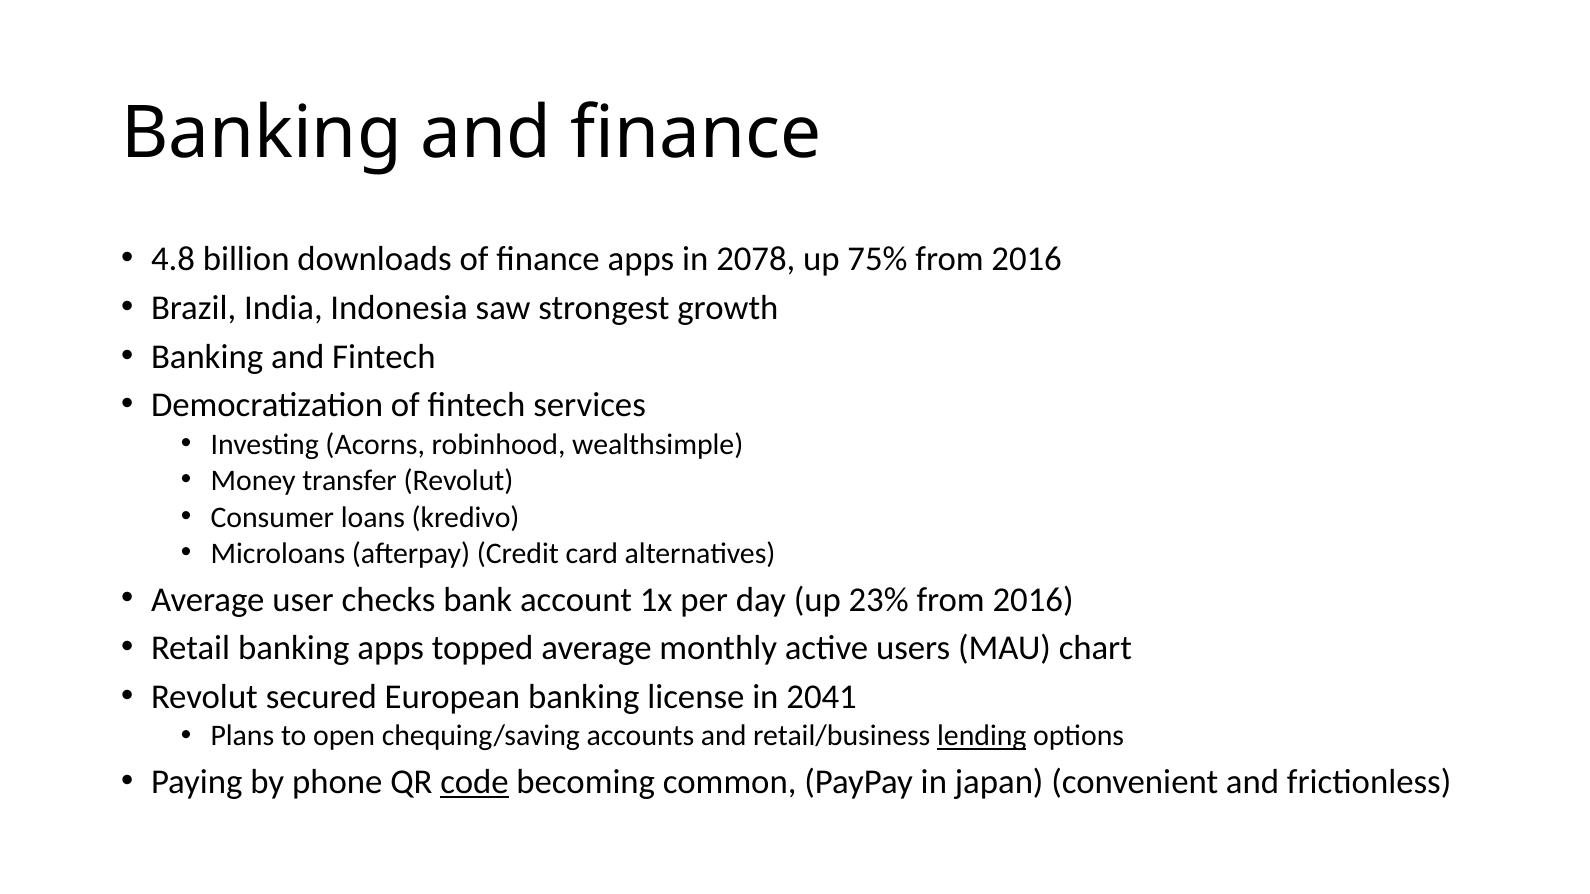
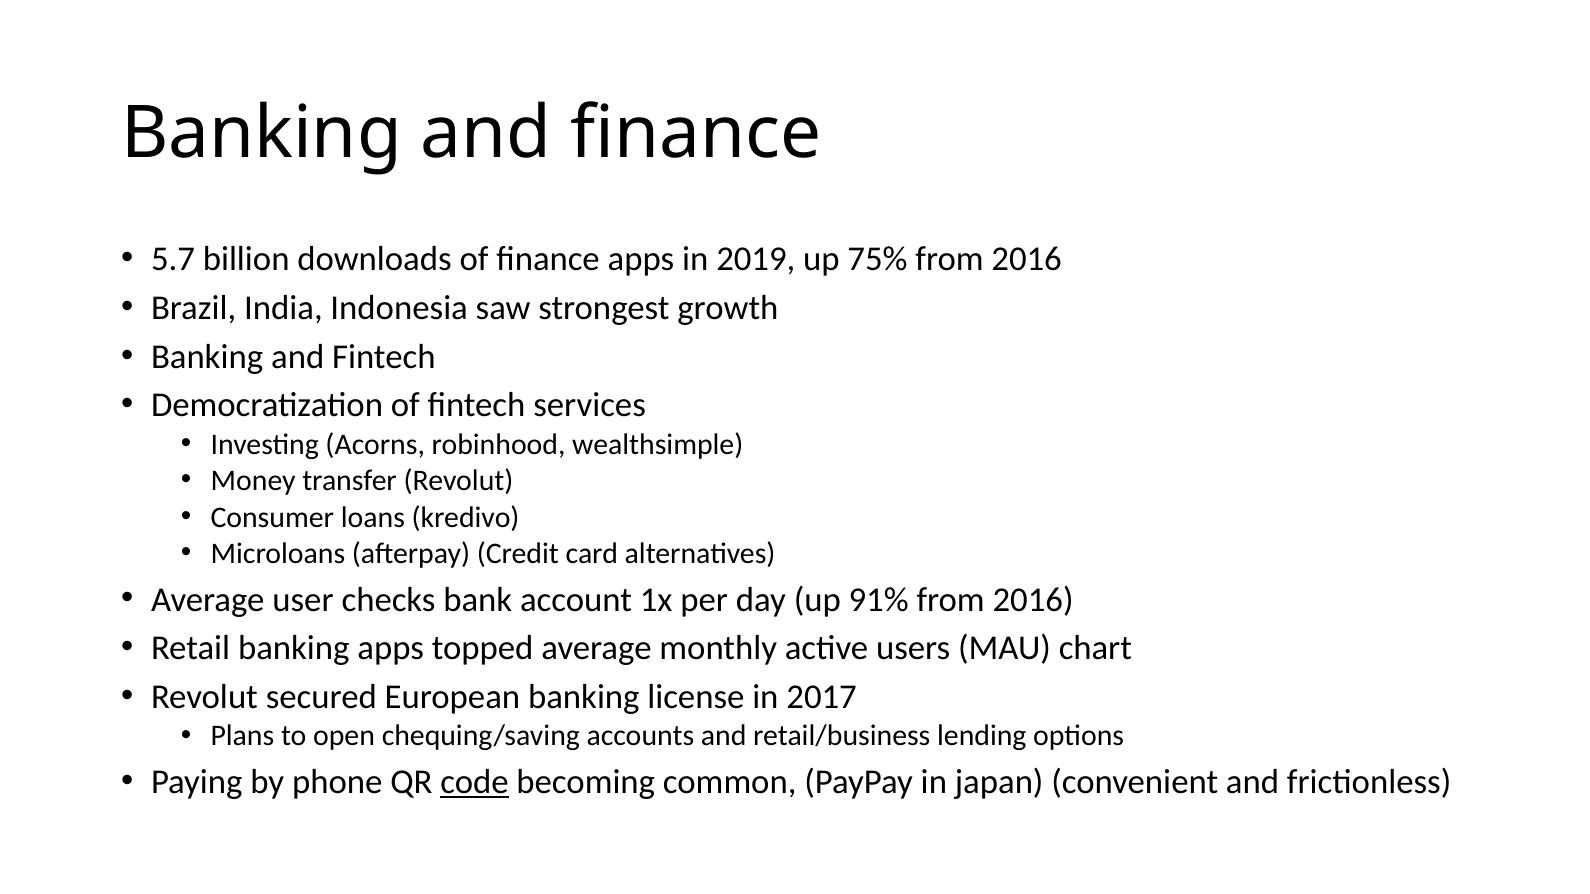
4.8: 4.8 -> 5.7 (173, 260)
2078: 2078 -> 2019 (756, 260)
23%: 23% -> 91% (879, 600)
2041: 2041 -> 2017 (822, 697)
lending underline: present -> none (982, 736)
